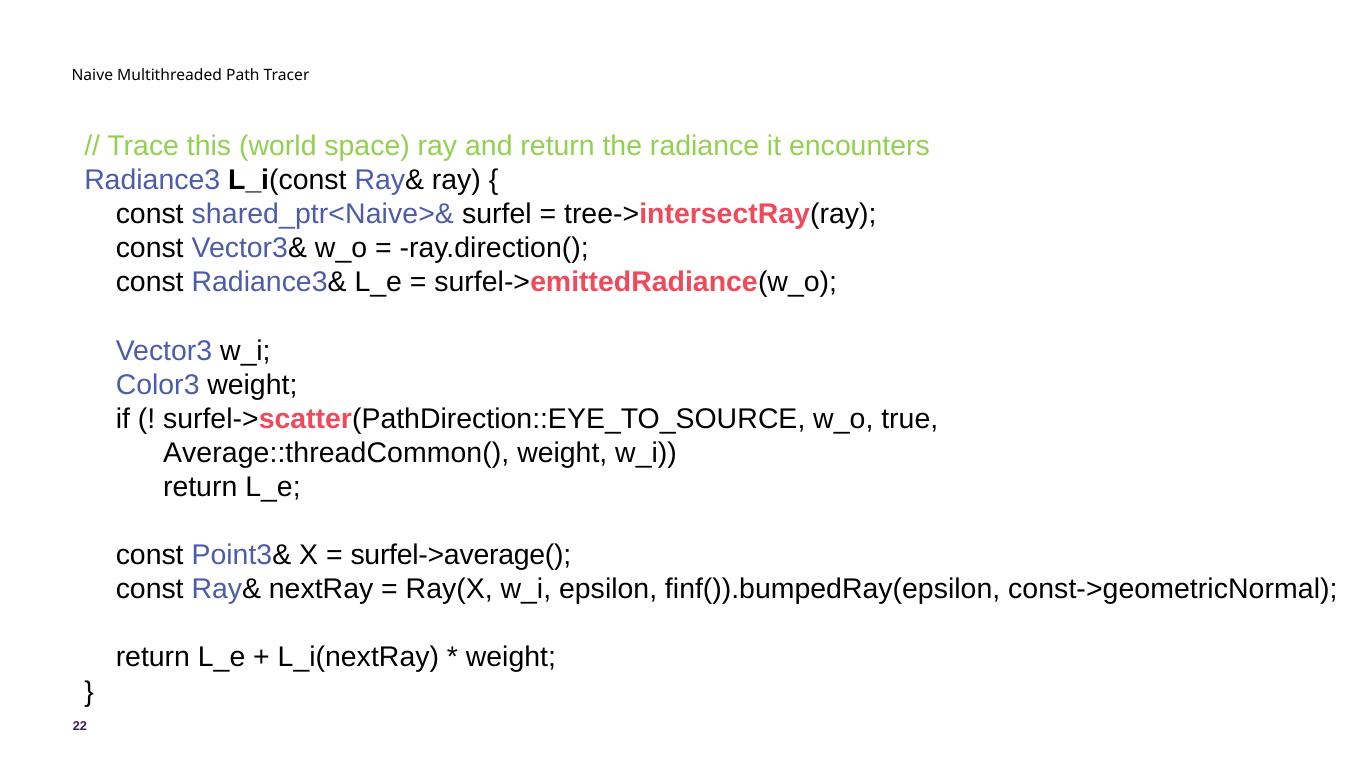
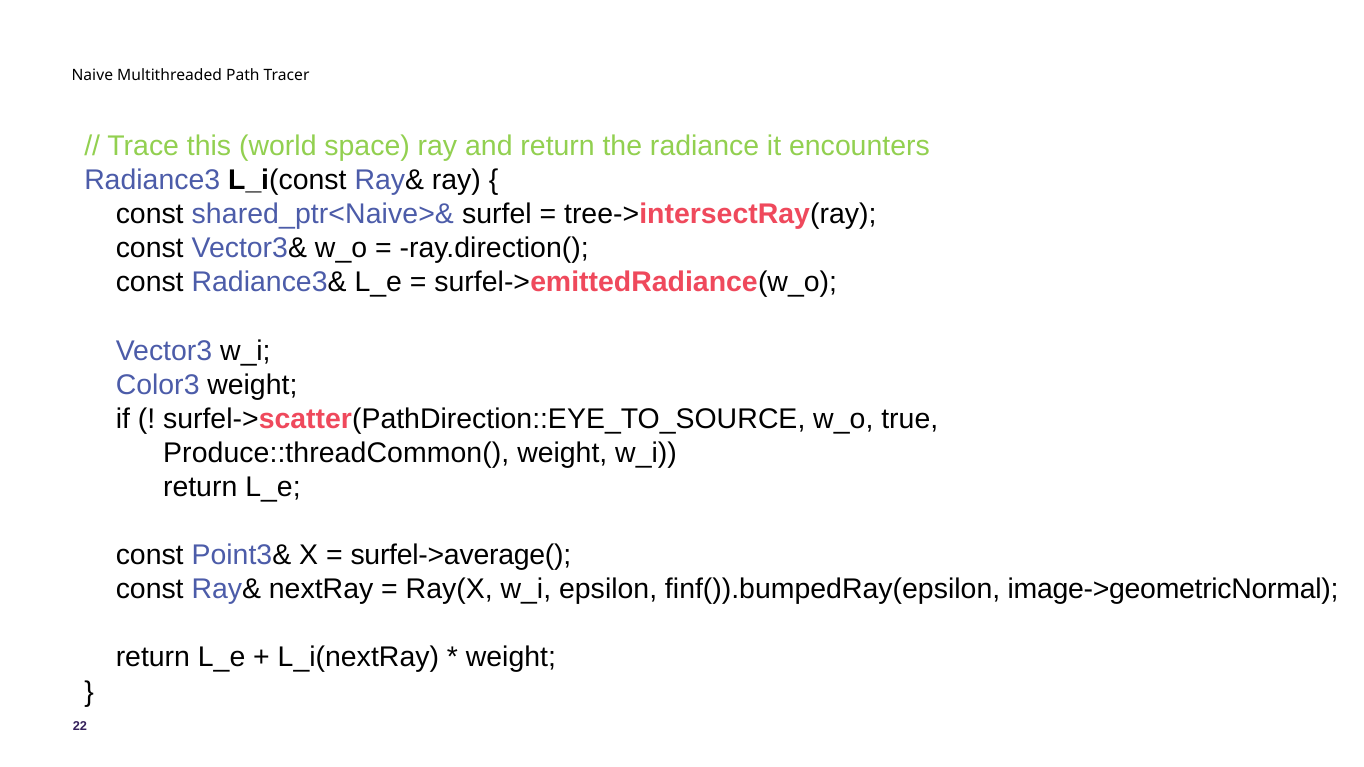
Average::threadCommon(: Average::threadCommon( -> Produce::threadCommon( (336, 453)
const->geometricNormal: const->geometricNormal -> image->geometricNormal (1173, 590)
